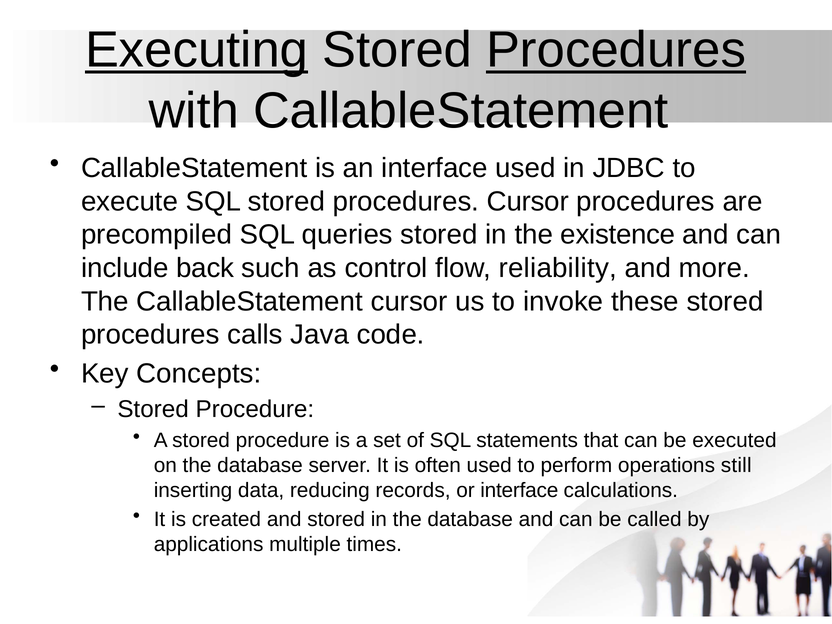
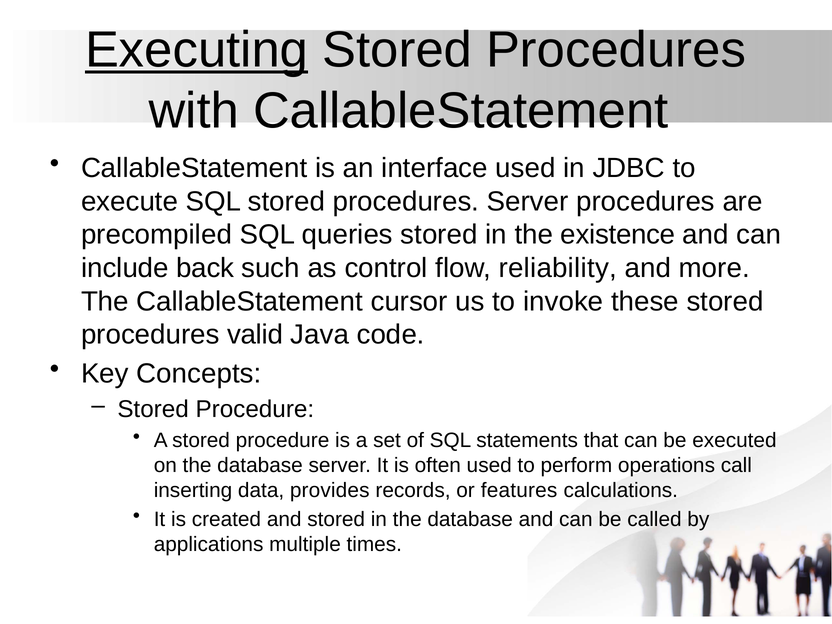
Procedures underline: present -> none (616, 50)
procedures Cursor: Cursor -> Server (528, 202)
calls: calls -> valid (255, 335)
still: still -> call (736, 465)
reducing: reducing -> provides (330, 490)
or interface: interface -> features (519, 490)
